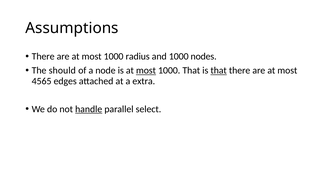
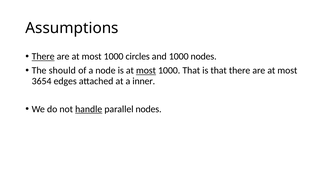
There underline: none -> present (43, 56)
radius: radius -> circles (138, 56)
that underline: present -> none (219, 70)
4565: 4565 -> 3654 (42, 81)
extra: extra -> inner (144, 81)
parallel select: select -> nodes (149, 109)
